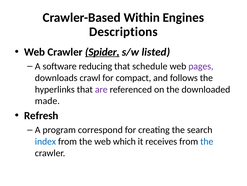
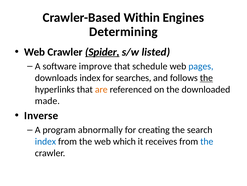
Descriptions: Descriptions -> Determining (123, 32)
reducing: reducing -> improve (95, 66)
pages colour: purple -> blue (201, 66)
downloads crawl: crawl -> index (90, 78)
compact: compact -> searches (133, 78)
the underline: none -> present (206, 78)
are colour: purple -> orange (101, 89)
Refresh: Refresh -> Inverse (41, 115)
correspond: correspond -> abnormally (100, 129)
